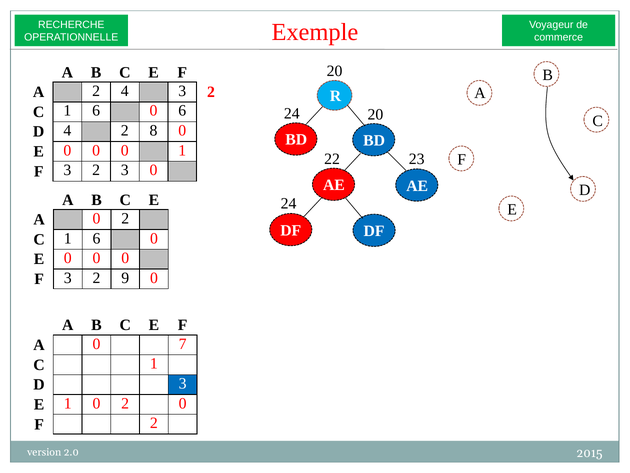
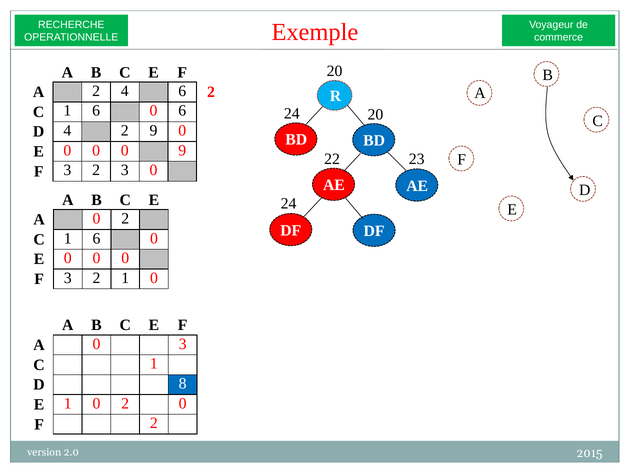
4 3: 3 -> 6 (182, 91)
2 8: 8 -> 9 (154, 130)
0 1: 1 -> 9 (182, 150)
2 9: 9 -> 1 (125, 278)
0 7: 7 -> 3 (183, 344)
D 3: 3 -> 8 (183, 383)
